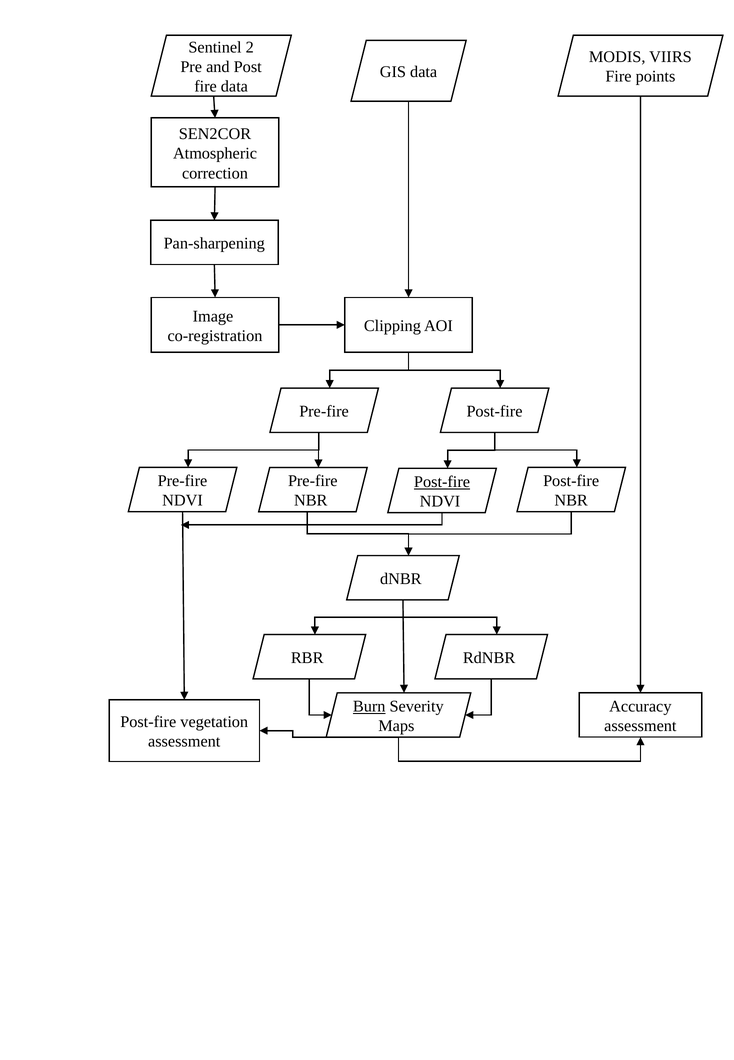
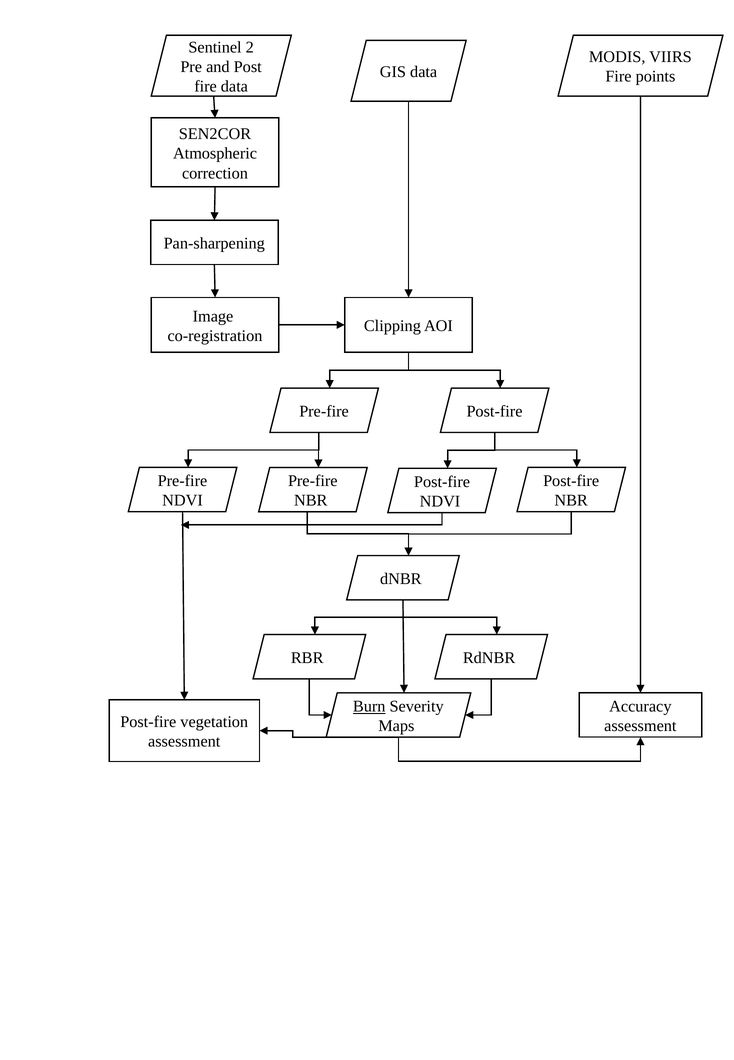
Post-fire underline: present -> none (442, 482)
